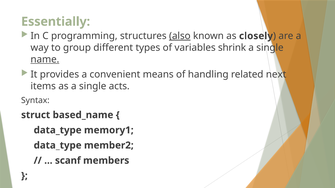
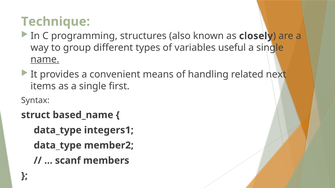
Essentially: Essentially -> Technique (56, 22)
also underline: present -> none (180, 36)
shrink: shrink -> useful (232, 48)
acts: acts -> first (119, 86)
memory1: memory1 -> integers1 (109, 130)
